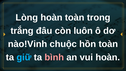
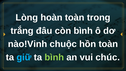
còn luôn: luôn -> bình (83, 31)
bình colour: pink -> light green (54, 57)
vui hoàn: hoàn -> chúc (108, 57)
